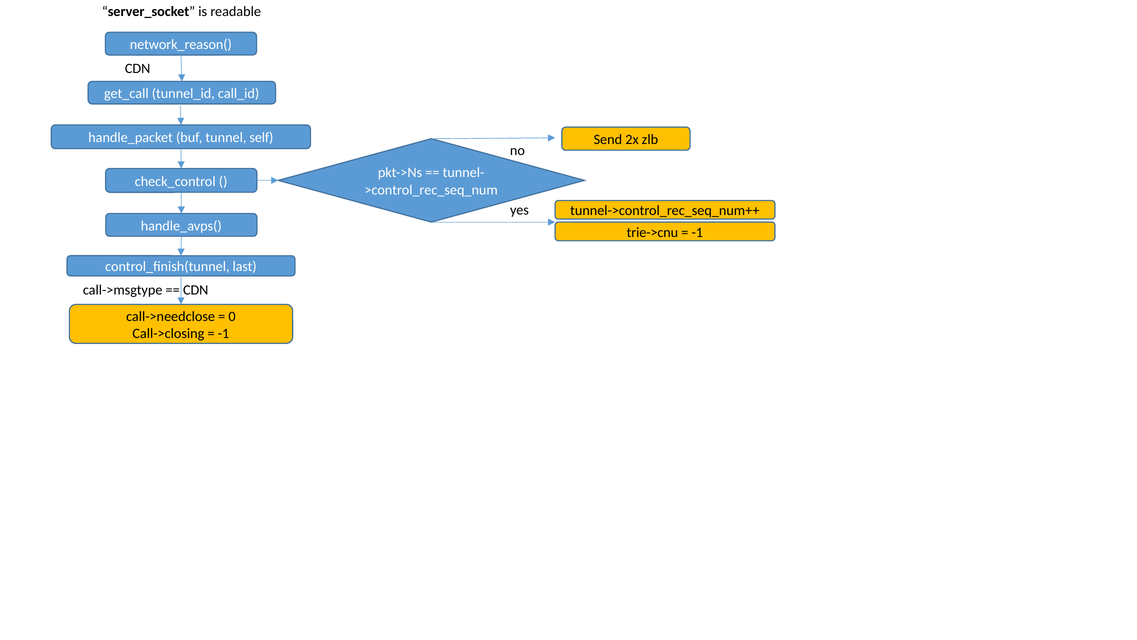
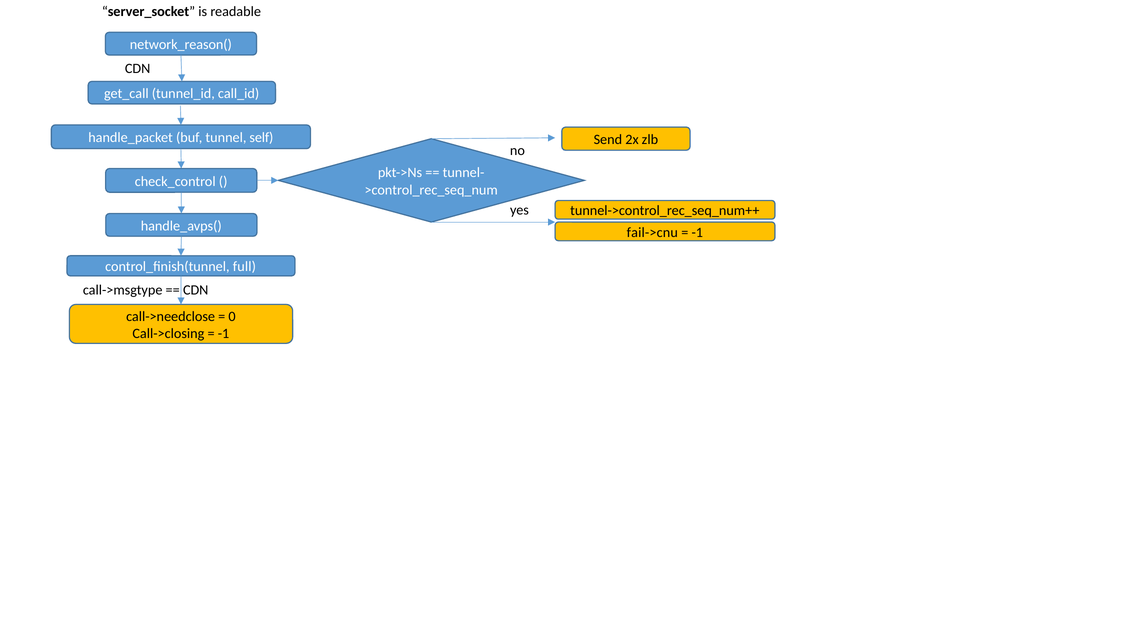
trie->cnu: trie->cnu -> fail->cnu (652, 232)
last: last -> full (244, 267)
